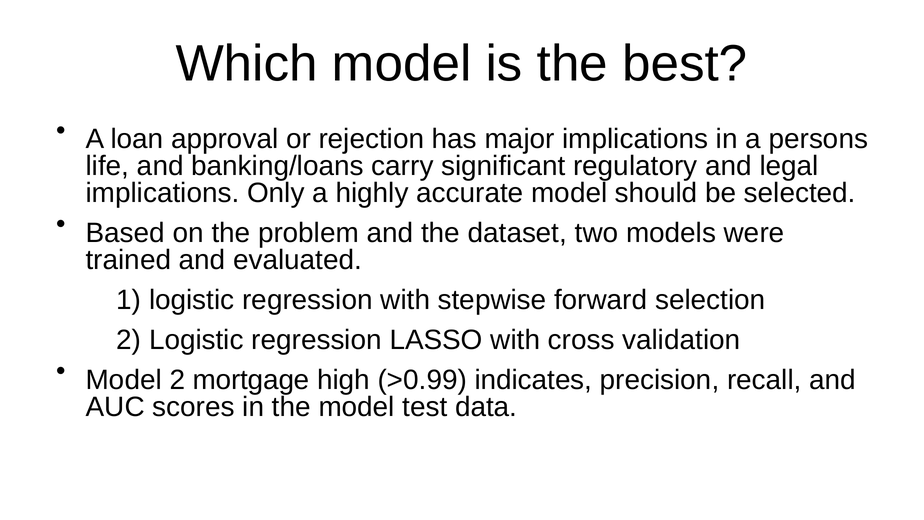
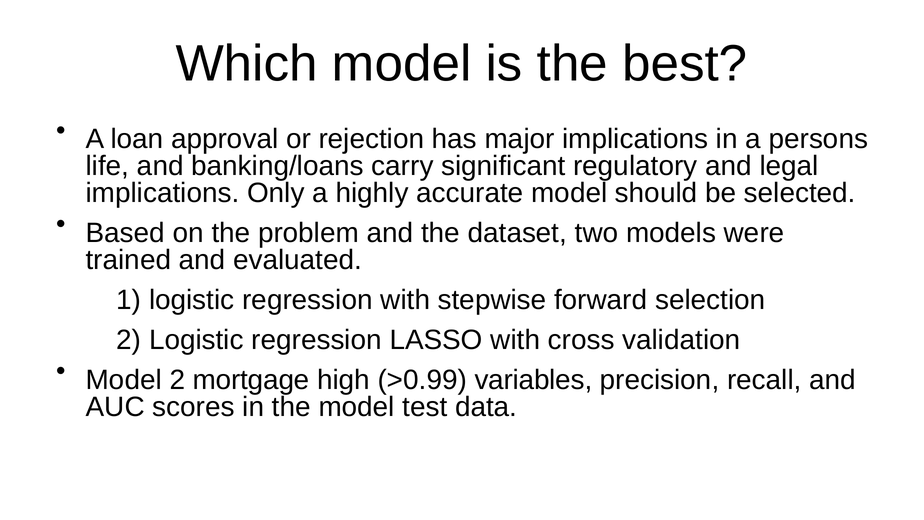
indicates: indicates -> variables (533, 380)
